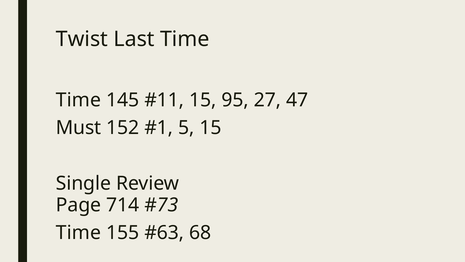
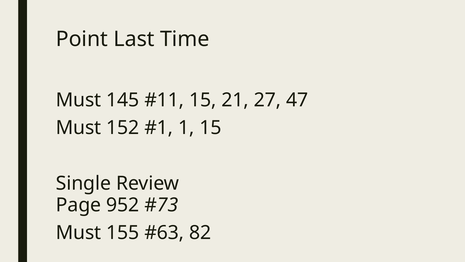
Twist: Twist -> Point (82, 39)
Time: Time -> Must (79, 100)
95: 95 -> 21 (235, 100)
5: 5 -> 1 (186, 128)
714: 714 -> 952 (123, 205)
Time: Time -> Must (79, 232)
68: 68 -> 82 (200, 232)
